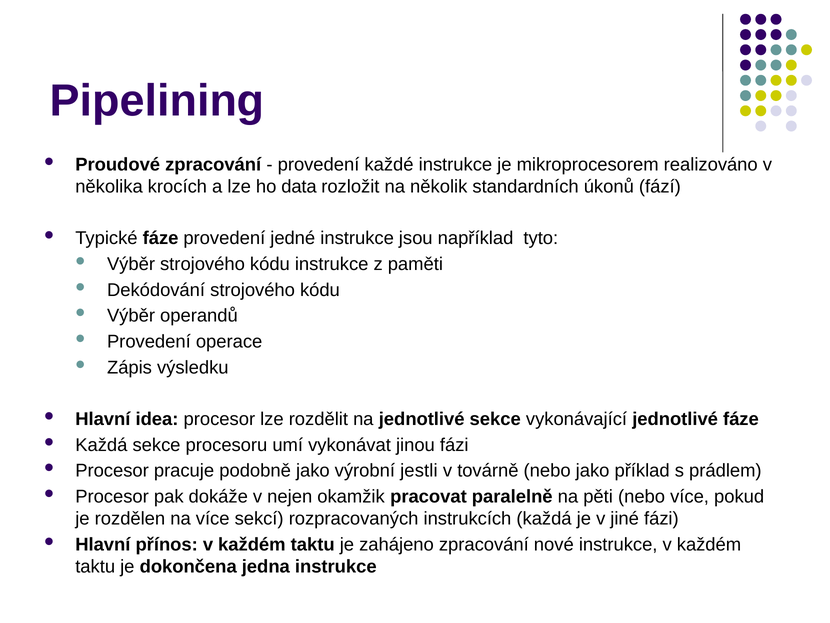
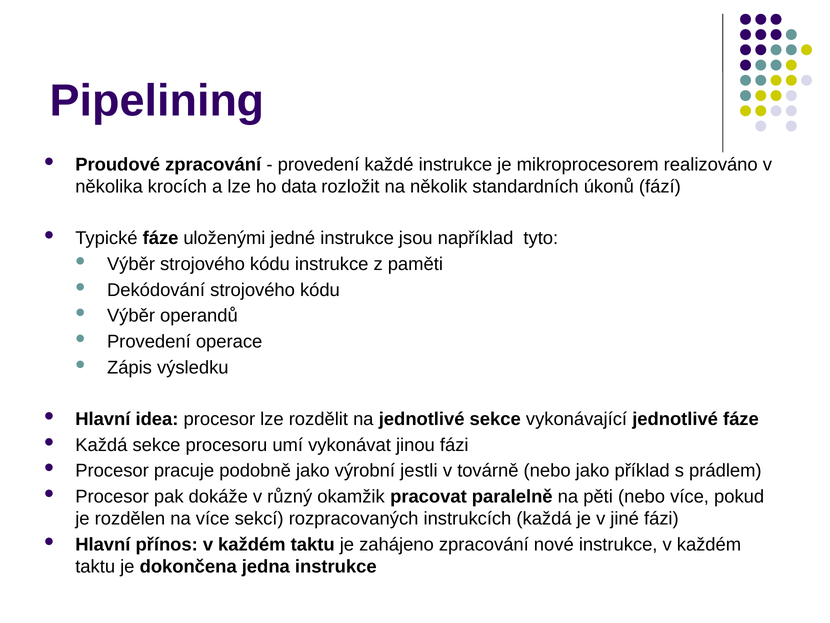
fáze provedení: provedení -> uloženými (224, 238)
nejen: nejen -> různý (290, 496)
